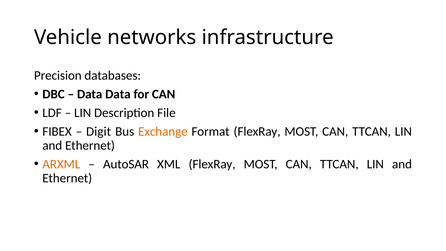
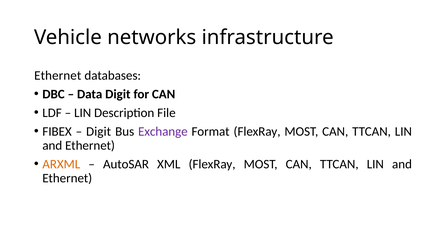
Precision: Precision -> Ethernet (58, 75)
Data Data: Data -> Digit (118, 94)
Exchange colour: orange -> purple (163, 131)
